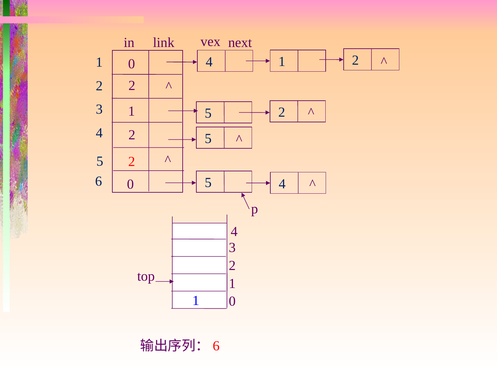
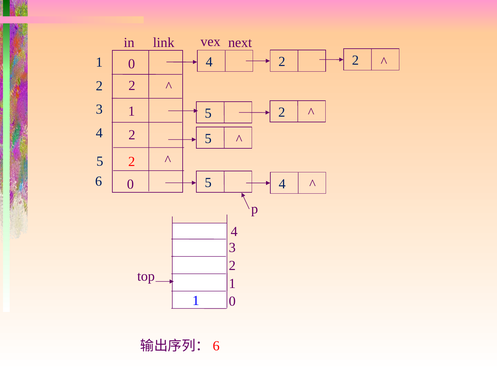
1: 1 -> 2 (282, 62)
